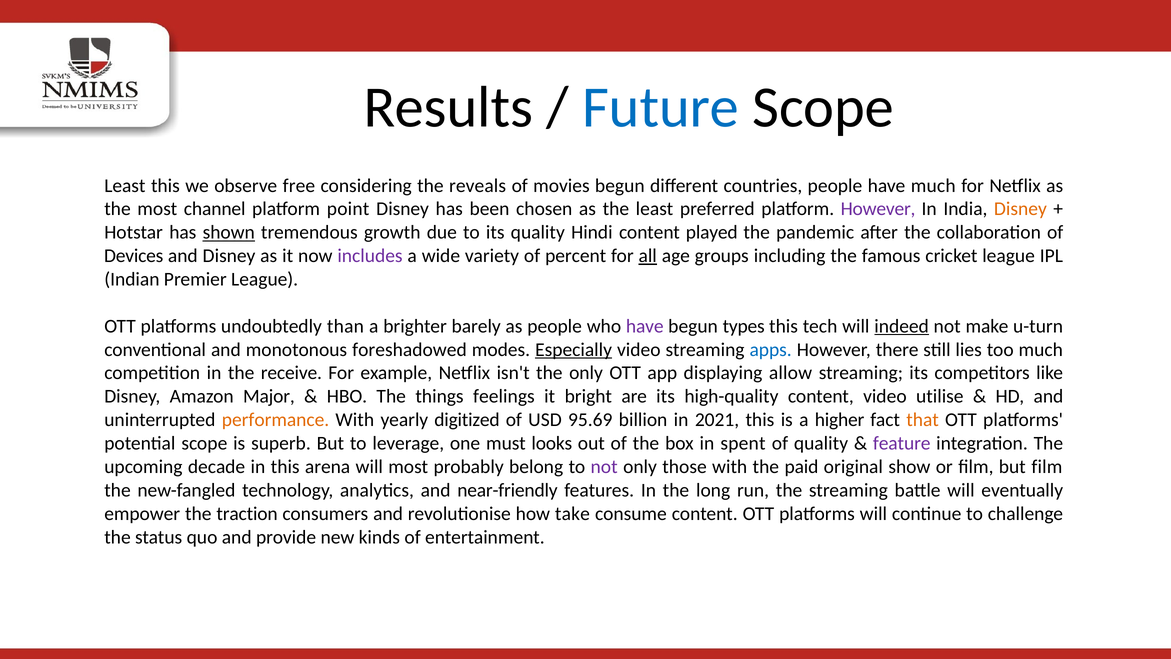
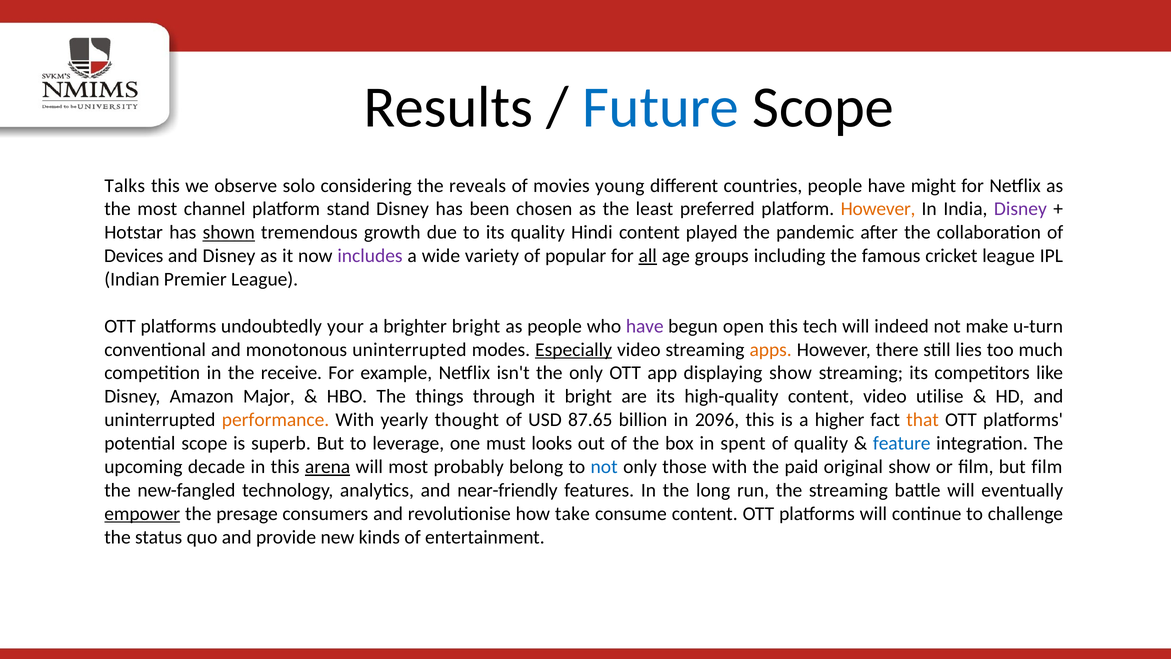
Least: Least -> Talks (125, 186)
free: free -> solo (299, 186)
movies begun: begun -> young (620, 186)
have much: much -> might (933, 186)
point: point -> stand (348, 209)
However colour: purple -> orange (878, 209)
Disney colour: orange -> purple (1020, 209)
percent: percent -> popular (576, 256)
than: than -> your (345, 326)
brighter barely: barely -> bright (476, 326)
types: types -> open (743, 326)
indeed underline: present -> none (902, 326)
monotonous foreshadowed: foreshadowed -> uninterrupted (409, 349)
apps colour: blue -> orange (771, 349)
displaying allow: allow -> show (790, 373)
feelings: feelings -> through (504, 396)
digitized: digitized -> thought (467, 420)
95.69: 95.69 -> 87.65 (590, 420)
2021: 2021 -> 2096 (717, 420)
feature colour: purple -> blue (902, 443)
arena underline: none -> present (328, 467)
not colour: purple -> blue (604, 467)
empower underline: none -> present (142, 513)
traction: traction -> presage (247, 513)
